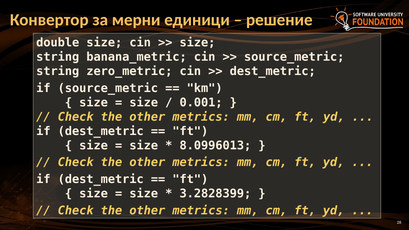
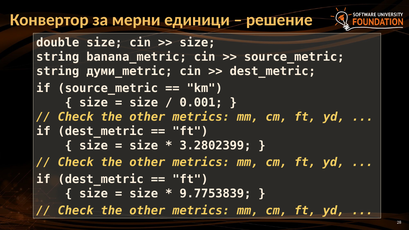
zero_metric: zero_metric -> думи_metric (129, 71)
8.0996013: 8.0996013 -> 3.2802399 (215, 146)
3.2828399: 3.2828399 -> 9.7753839 (215, 194)
